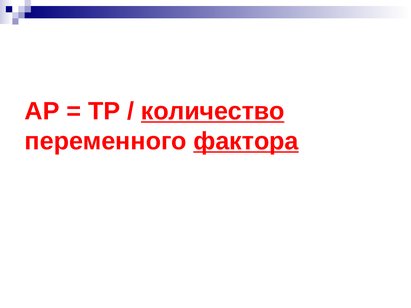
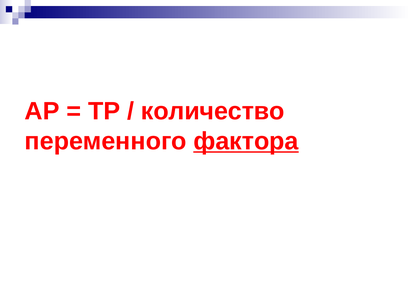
количество underline: present -> none (213, 111)
